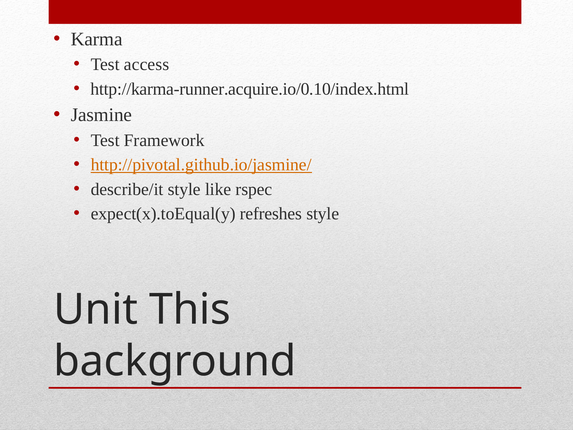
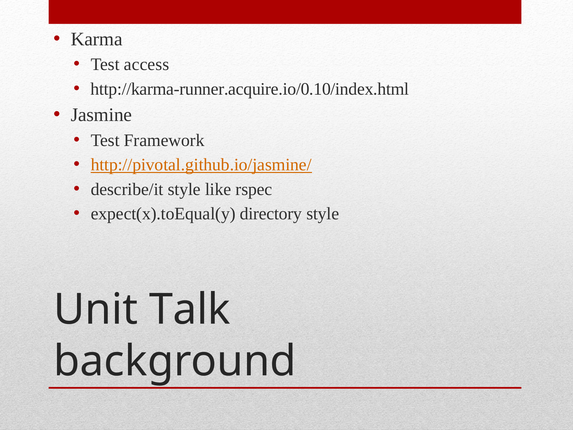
refreshes: refreshes -> directory (271, 214)
This: This -> Talk (190, 310)
